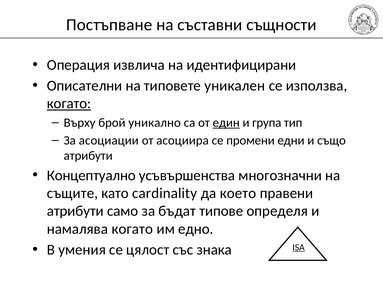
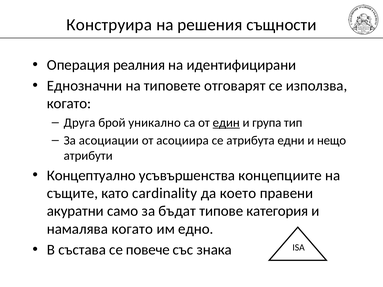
Постъпване: Постъпване -> Конструира (109, 25)
съставни: съставни -> решения (210, 25)
извлича: извлича -> реалния (139, 65)
Описателни: Описателни -> Еднозначни (85, 86)
уникален: уникален -> отговарят (235, 86)
когато underline: present -> none (69, 104)
Върху: Върху -> Друга (79, 123)
промени: промени -> атрибута (250, 141)
също: също -> нещо (332, 141)
многозначни: многозначни -> концепциите (280, 176)
атрибути: атрибути -> акуратни (75, 211)
определя: определя -> категория (277, 211)
умения: умения -> състава (82, 250)
цялост: цялост -> повече (148, 250)
ISA underline: present -> none (299, 248)
